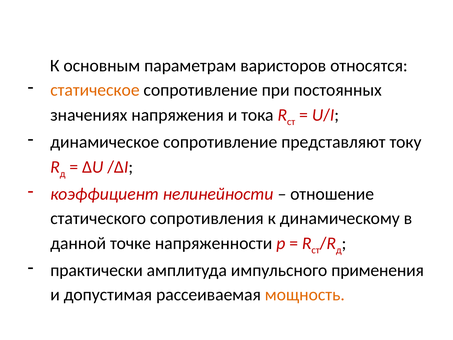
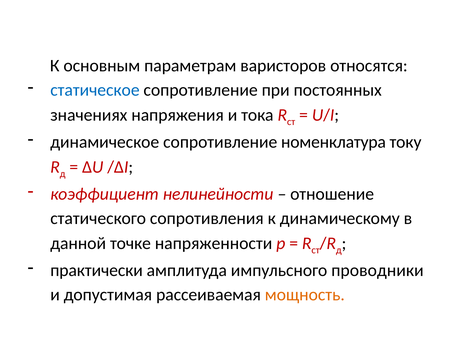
статическое colour: orange -> blue (95, 90)
представляют: представляют -> номенклатура (333, 142)
применения: применения -> проводники (377, 270)
